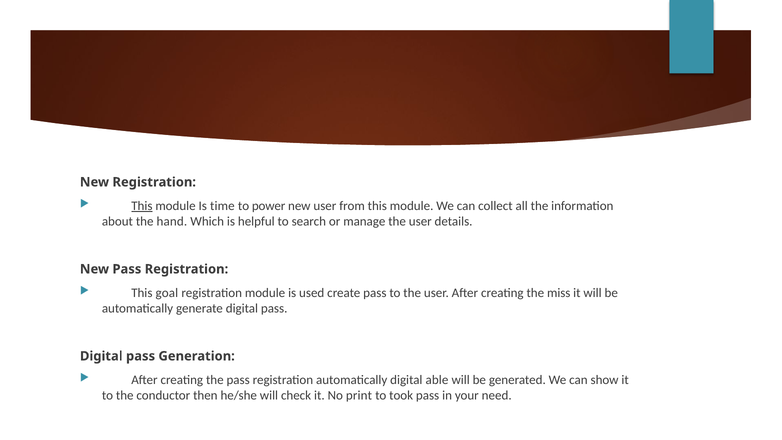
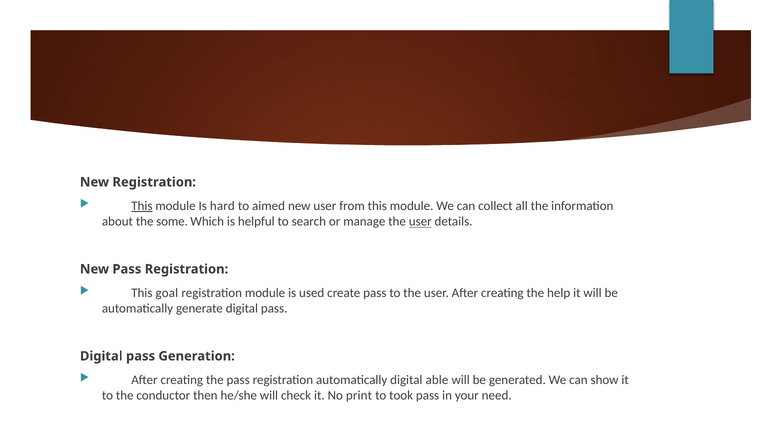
time: time -> hard (222, 206)
power: power -> aimed (269, 206)
hand: hand -> some (172, 221)
user underline: none -> present (420, 221)
miss: miss -> help (559, 293)
